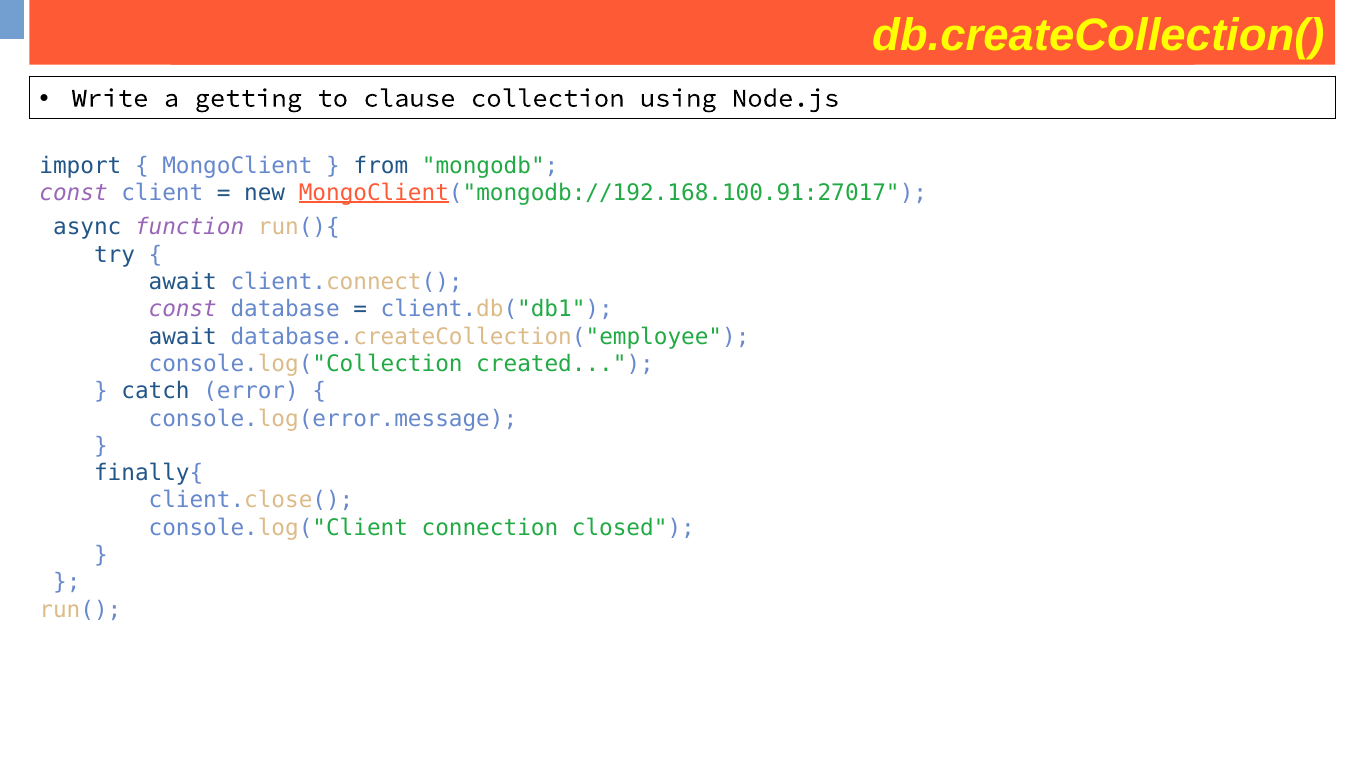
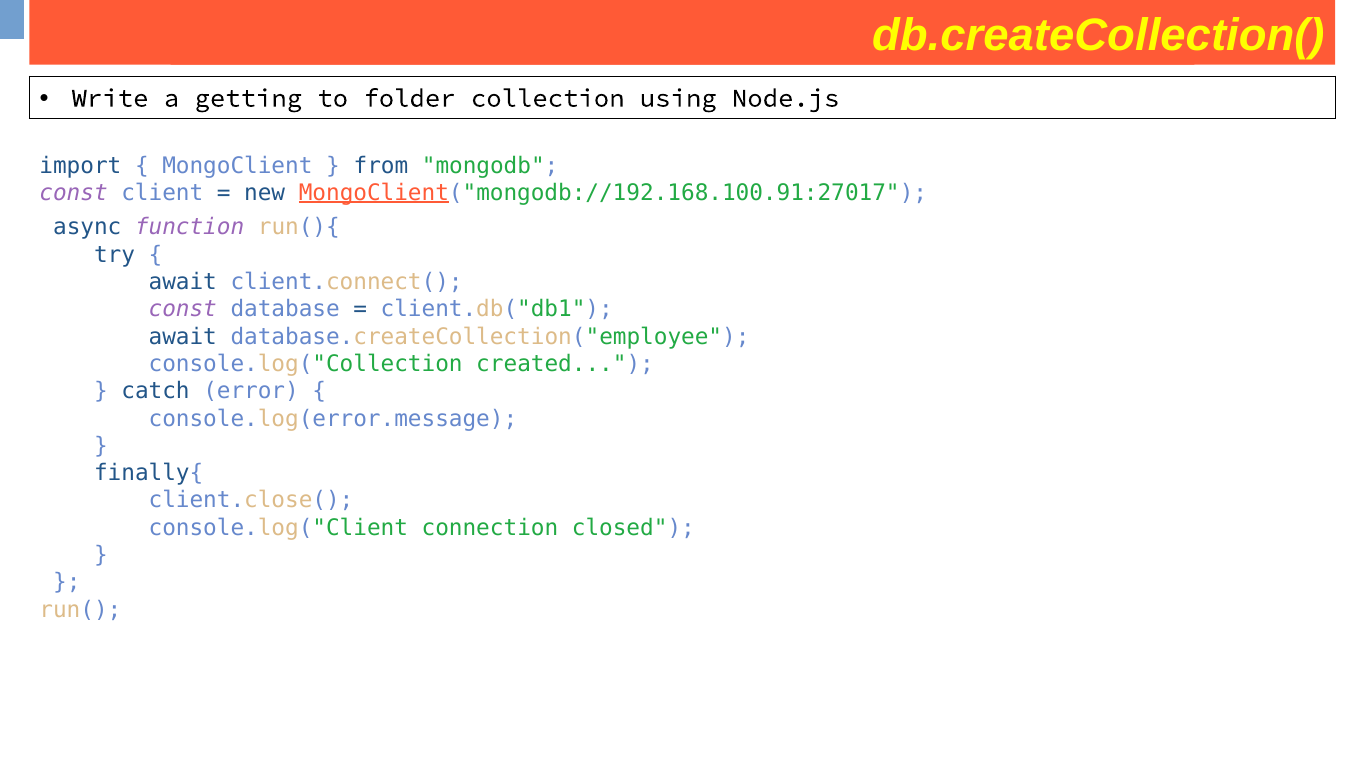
clause: clause -> folder (409, 98)
